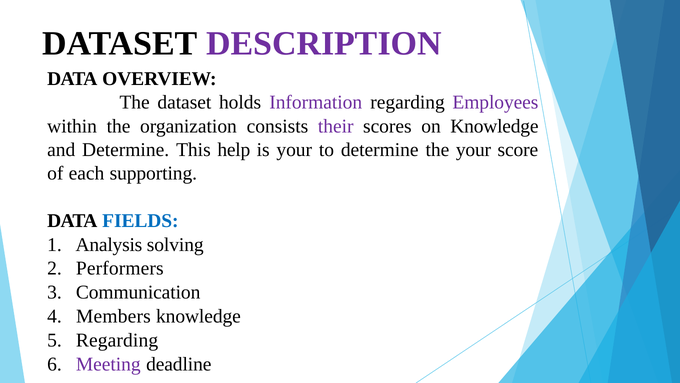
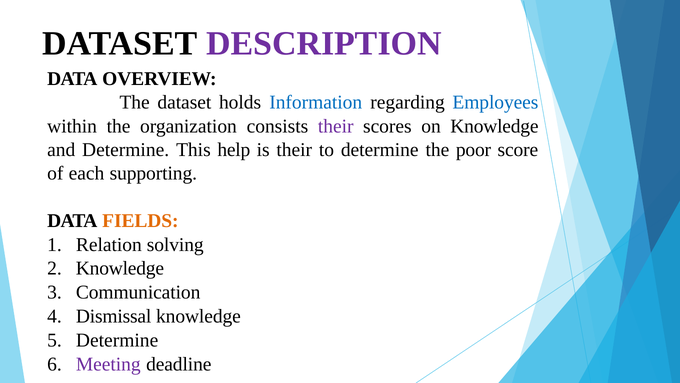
Information colour: purple -> blue (316, 102)
Employees colour: purple -> blue (495, 102)
is your: your -> their (294, 150)
the your: your -> poor (473, 150)
FIELDS colour: blue -> orange (140, 221)
Analysis: Analysis -> Relation (109, 245)
Performers: Performers -> Knowledge (120, 268)
Members: Members -> Dismissal (114, 316)
Regarding: Regarding -> Determine (117, 340)
